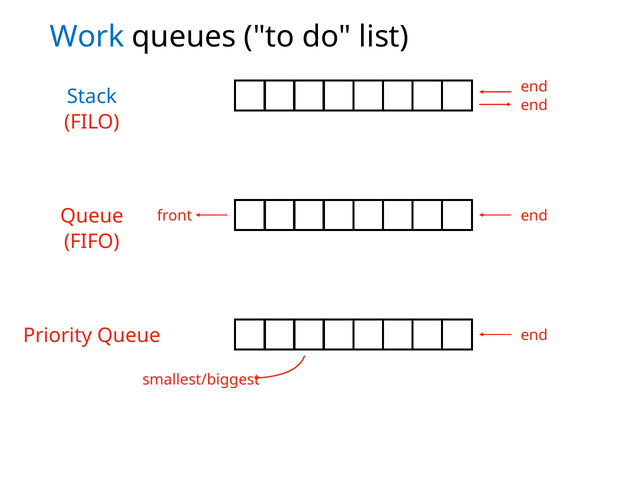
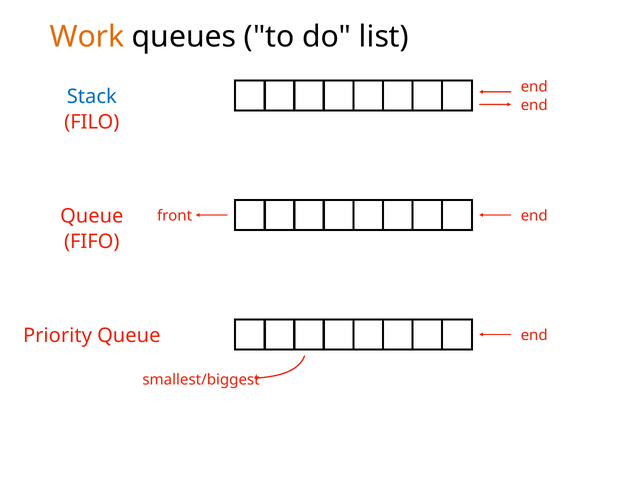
Work colour: blue -> orange (87, 37)
